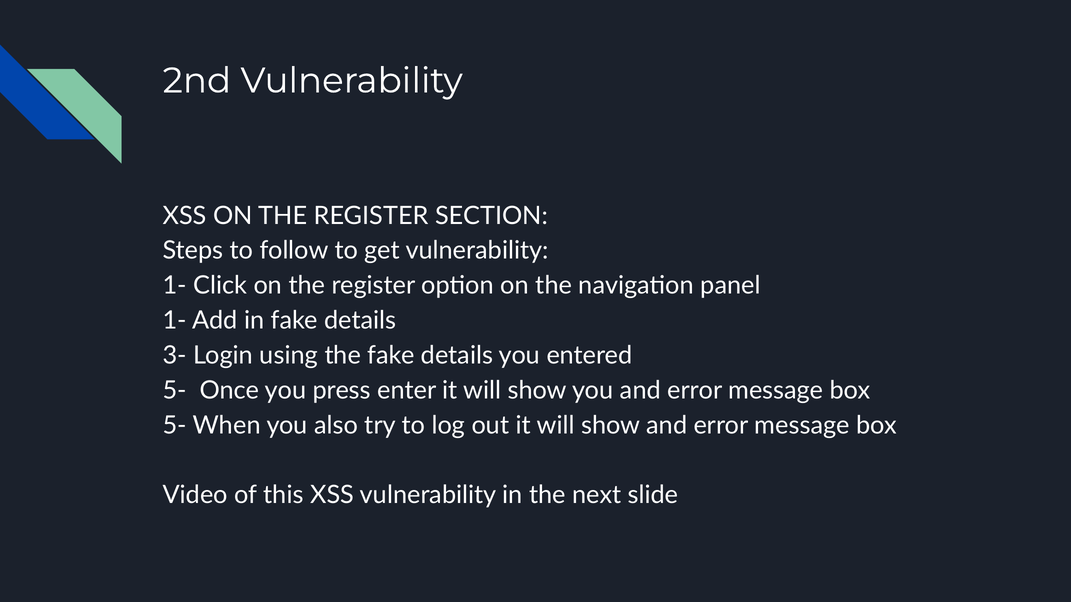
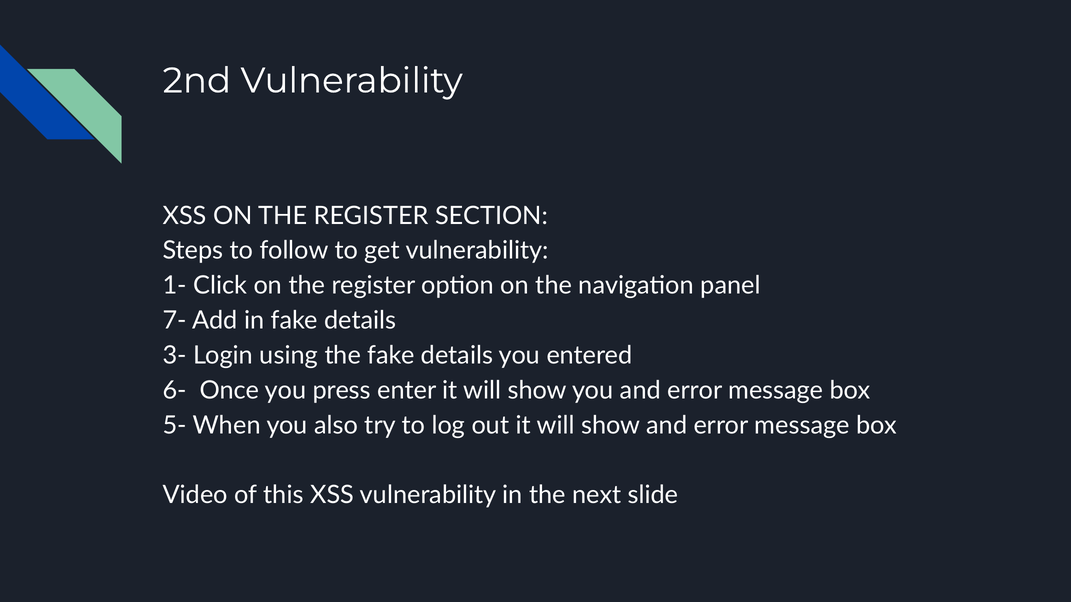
1-: 1- -> 7- (175, 321)
5-: 5- -> 6- (175, 391)
